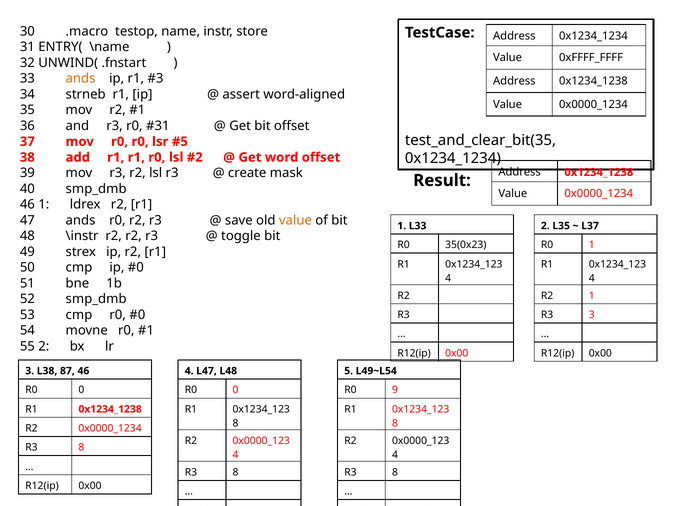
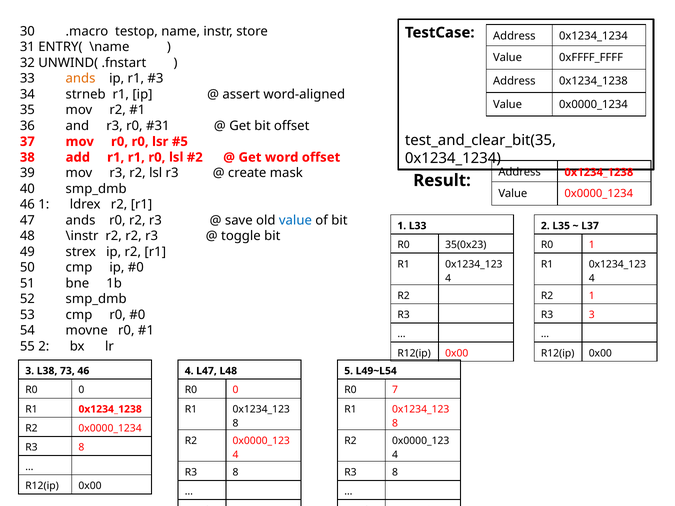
value colour: orange -> blue (295, 220)
87: 87 -> 73 (67, 371)
9: 9 -> 7 (395, 390)
